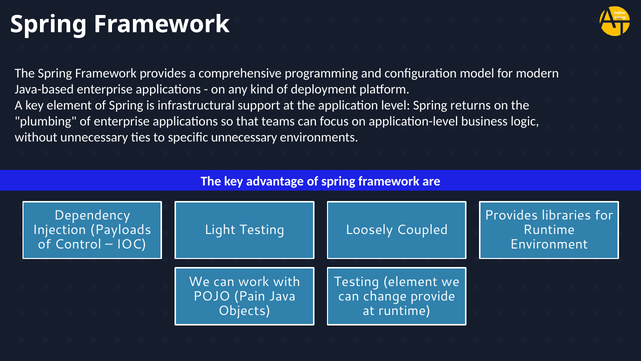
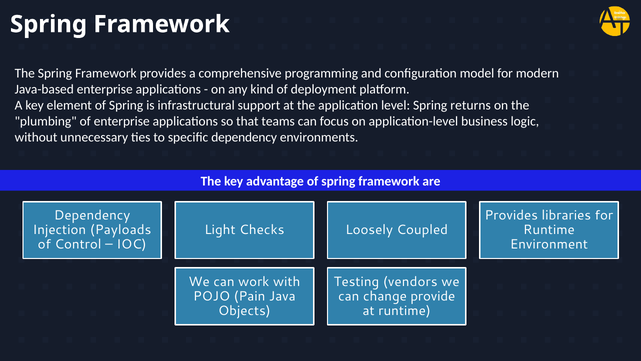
specific unnecessary: unnecessary -> dependency (244, 137)
Light Testing: Testing -> Checks (262, 230)
Testing element: element -> vendors (410, 281)
